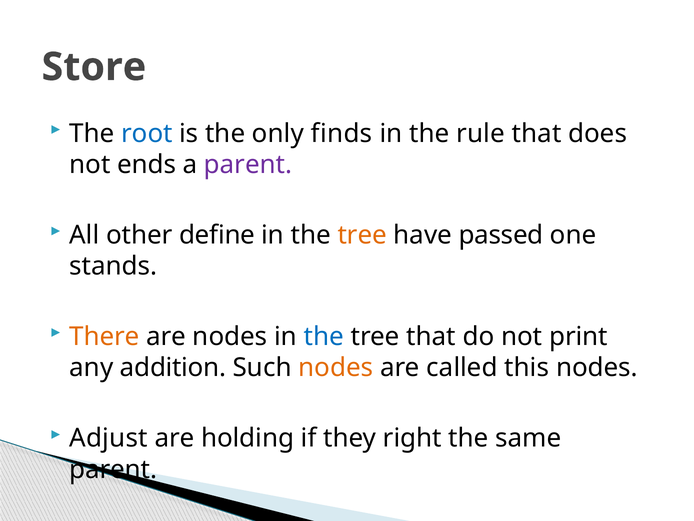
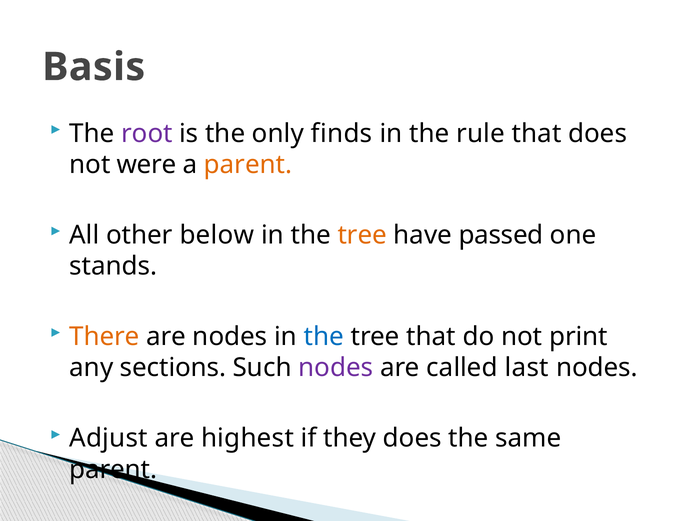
Store: Store -> Basis (94, 67)
root colour: blue -> purple (147, 133)
ends: ends -> were (147, 165)
parent colour: purple -> orange (248, 165)
define: define -> below (217, 235)
addition: addition -> sections (173, 368)
nodes colour: orange -> purple (336, 368)
this: this -> last (527, 368)
holding: holding -> highest (247, 438)
they right: right -> does (412, 438)
